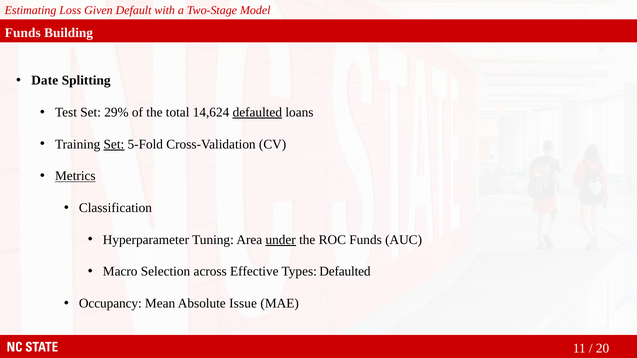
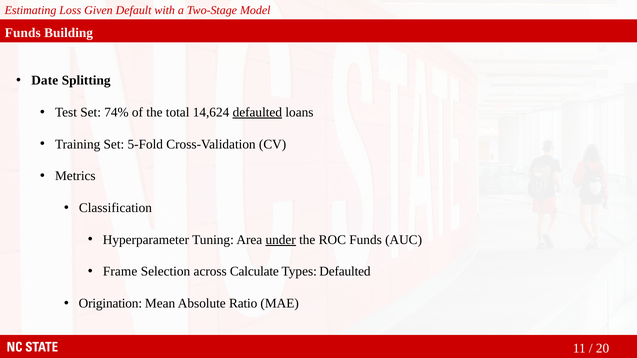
29%: 29% -> 74% (116, 112)
Set underline: present -> none (114, 144)
Metrics underline: present -> none (75, 176)
Macro: Macro -> Frame (120, 272)
Effective: Effective -> Calculate (254, 272)
Occupancy: Occupancy -> Origination (110, 304)
Issue: Issue -> Ratio (243, 304)
